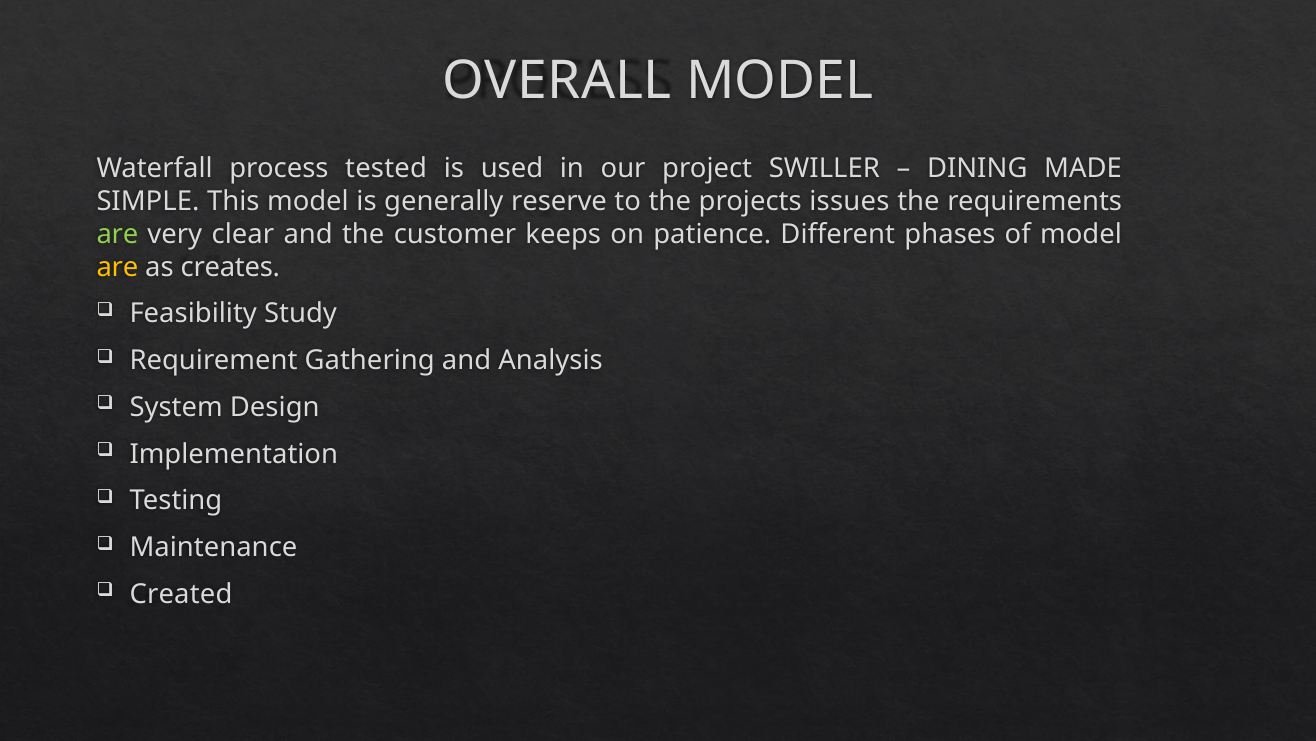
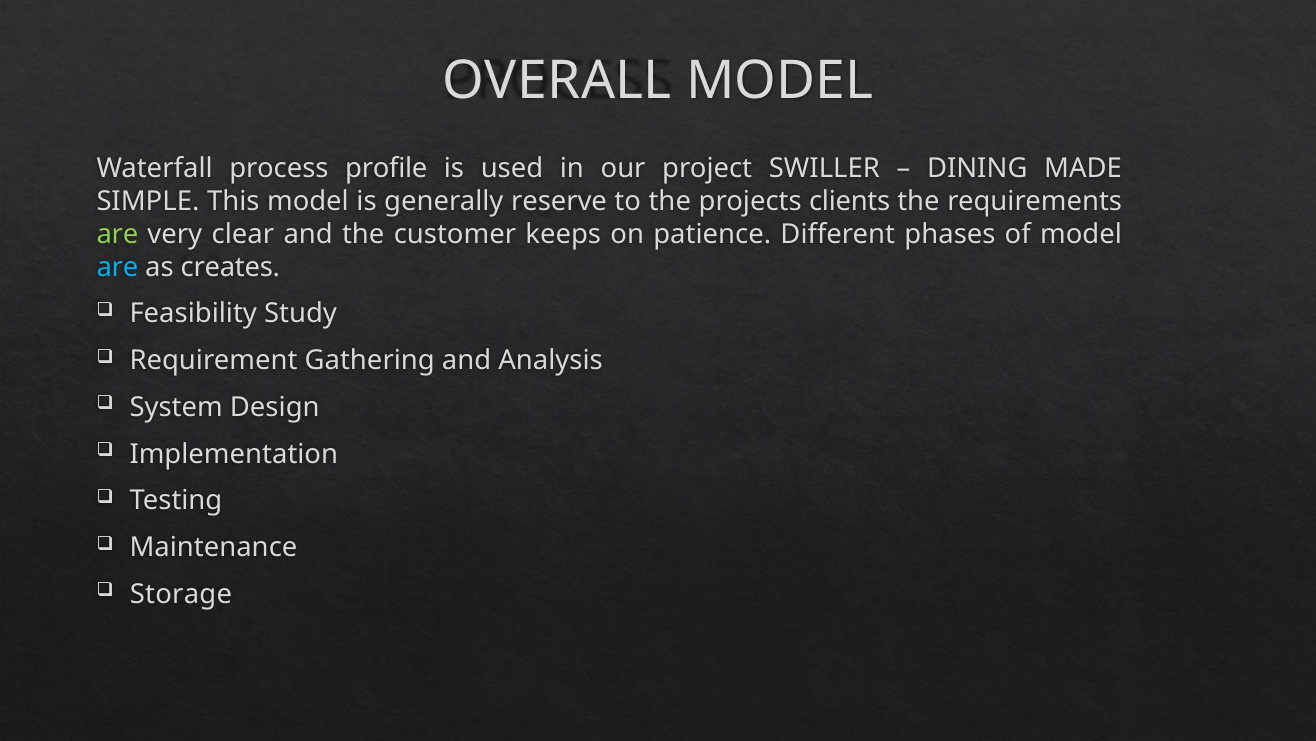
tested: tested -> profile (386, 168)
issues: issues -> clients (850, 201)
are colour: yellow -> light blue (117, 267)
Created: Created -> Storage (181, 594)
